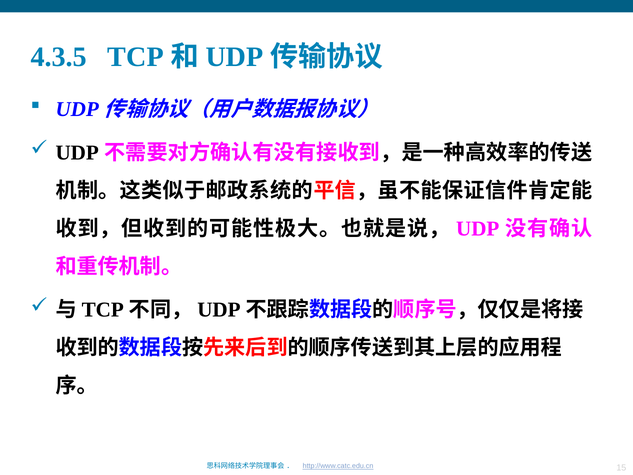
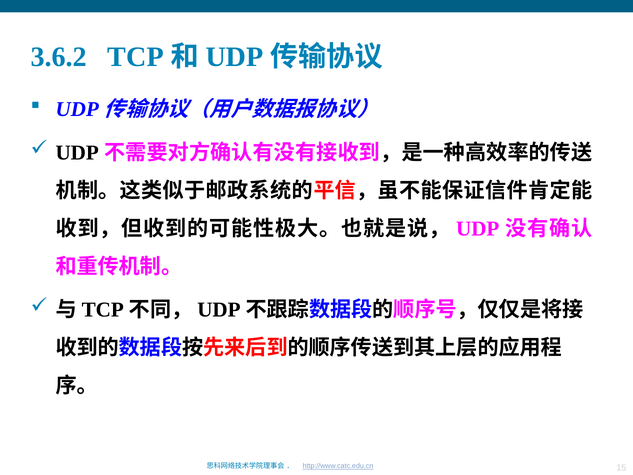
4.3.5: 4.3.5 -> 3.6.2 (59, 57)
